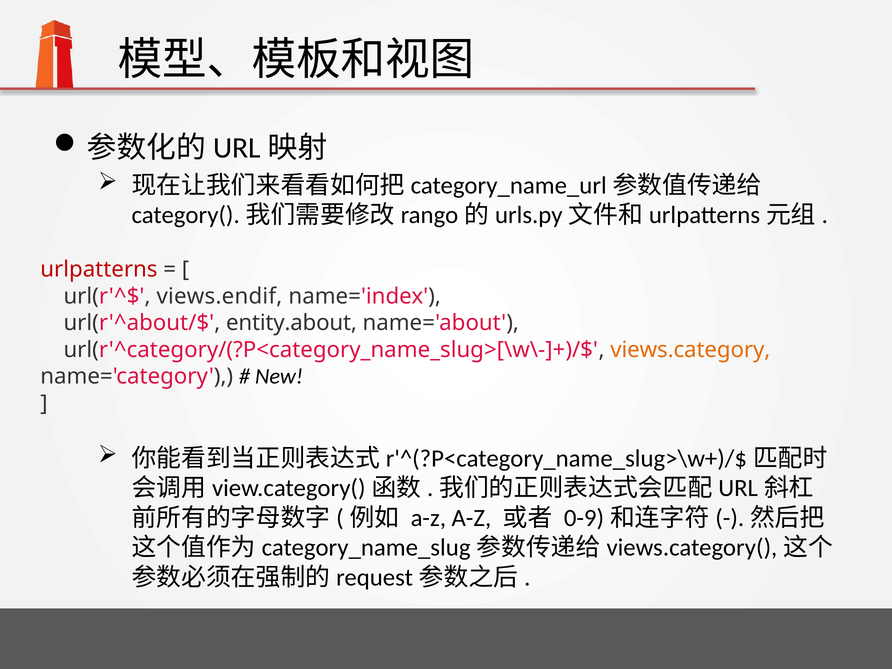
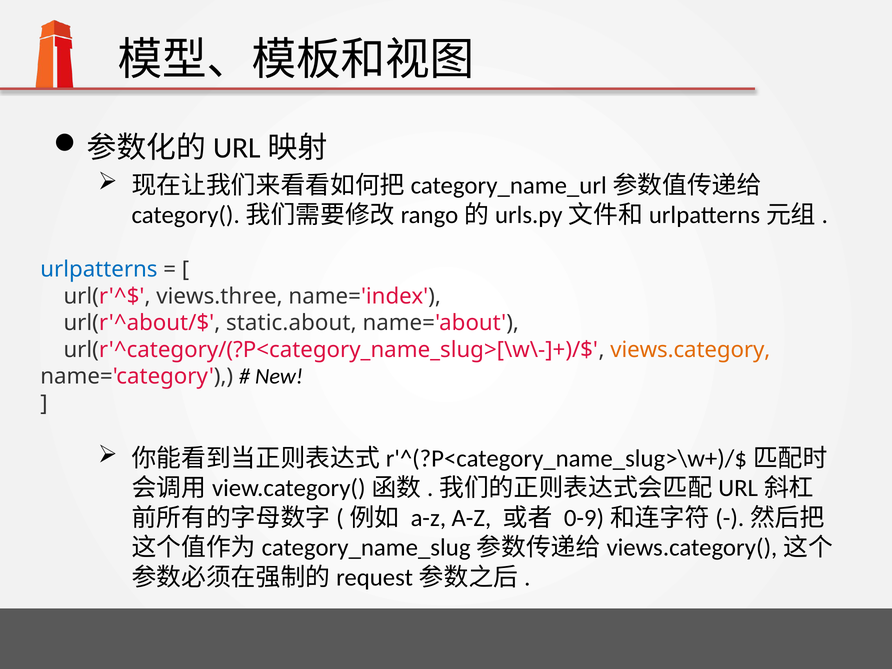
urlpatterns colour: red -> blue (99, 270)
views.endif: views.endif -> views.three (220, 296)
entity.about: entity.about -> static.about (291, 323)
